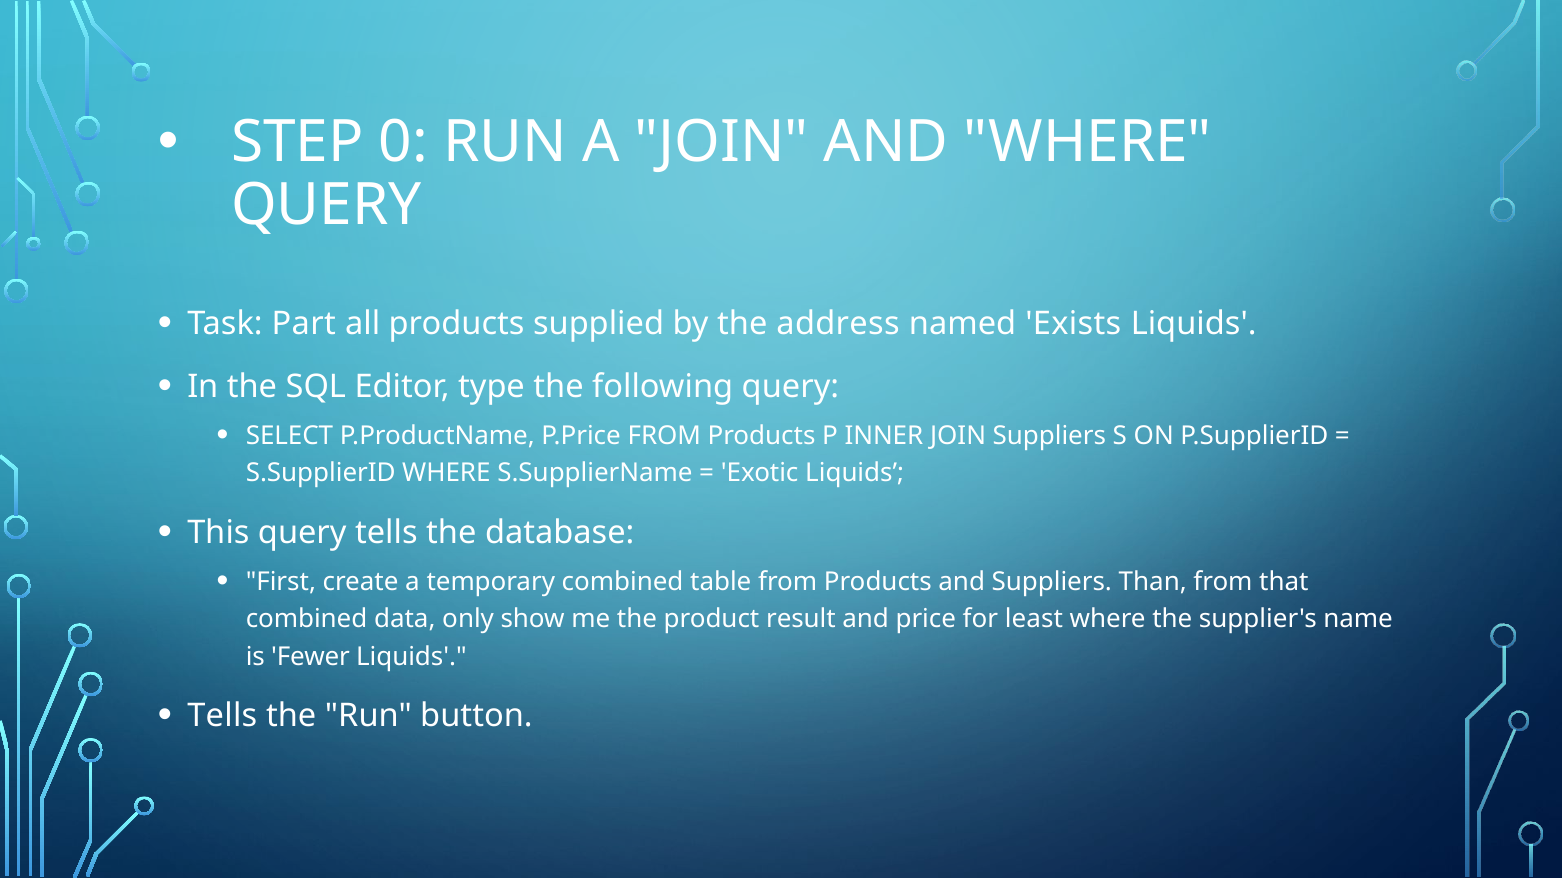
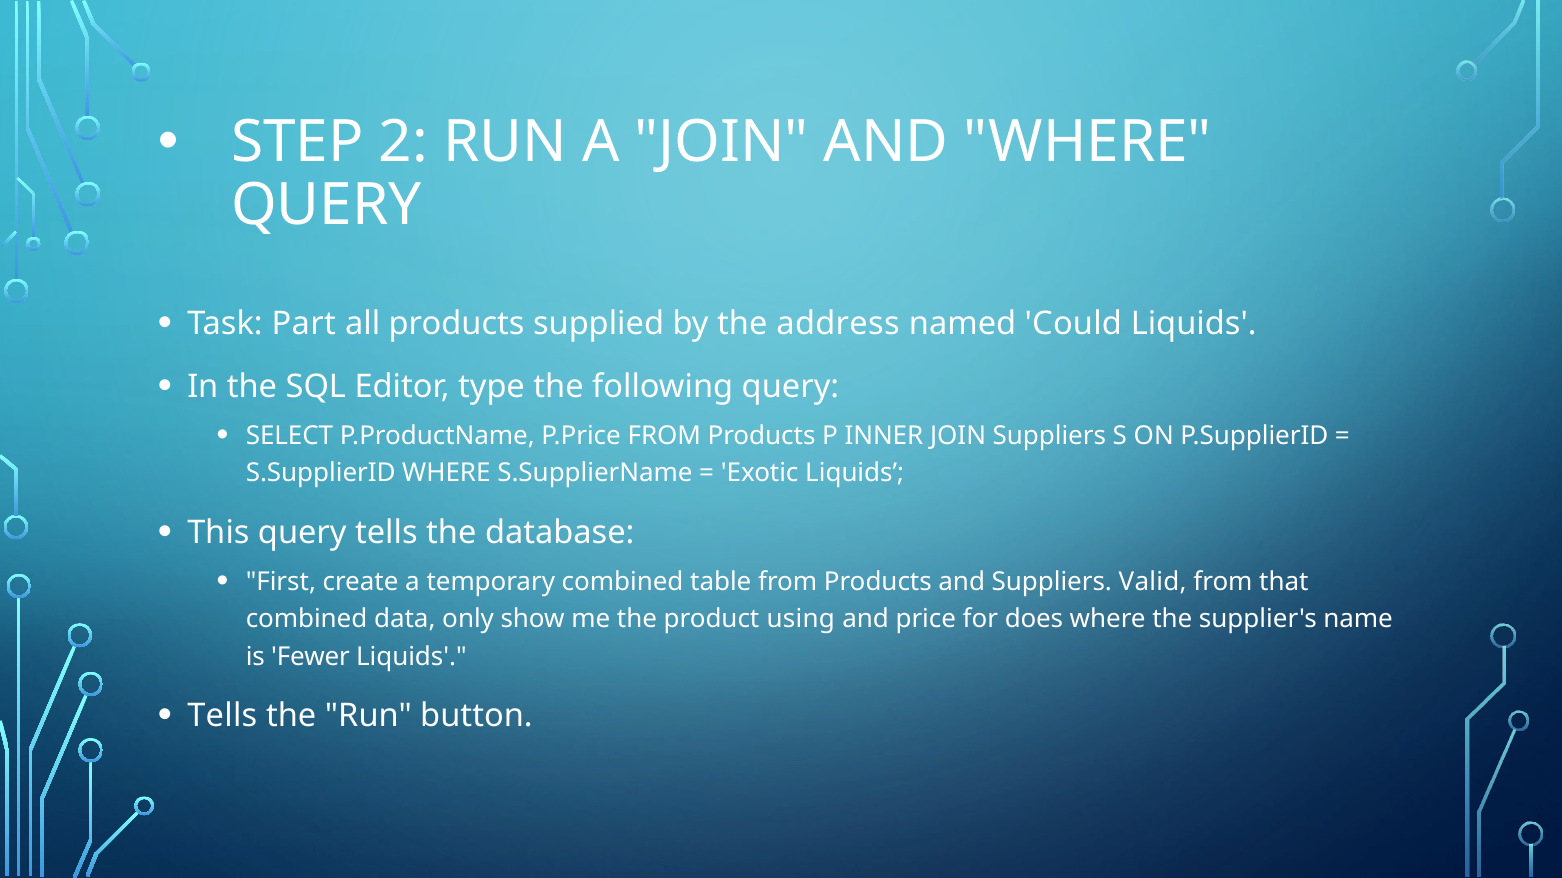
0: 0 -> 2 (403, 142)
Exists: Exists -> Could (1073, 324)
Than: Than -> Valid (1153, 582)
result: result -> using (801, 619)
least: least -> does (1034, 619)
